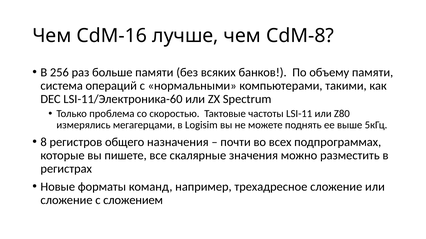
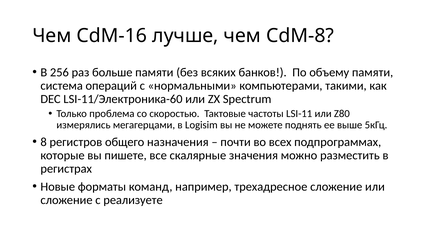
сложением: сложением -> реализуете (133, 200)
